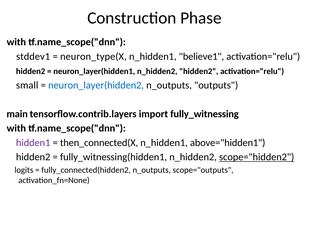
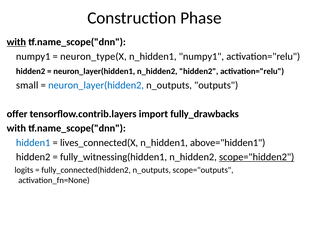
with underline: none -> present (16, 42)
stddev1: stddev1 -> numpy1 (33, 57)
n_hidden1 believe1: believe1 -> numpy1 (201, 57)
main: main -> offer (17, 114)
fully_witnessing: fully_witnessing -> fully_drawbacks (205, 114)
hidden1 colour: purple -> blue (33, 143)
then_connected(X: then_connected(X -> lives_connected(X (99, 143)
